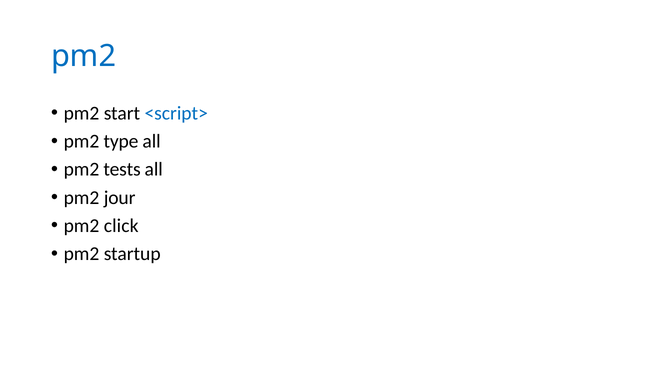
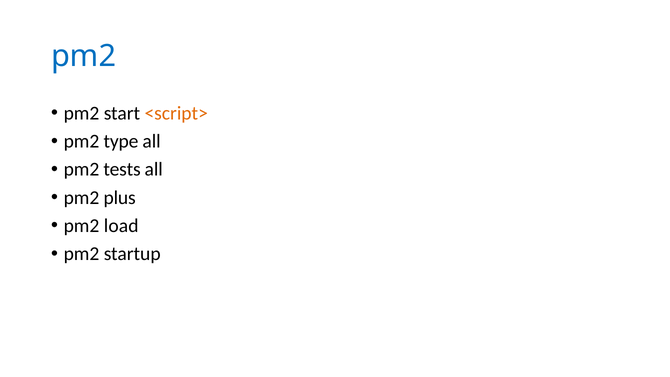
<script> colour: blue -> orange (176, 113)
jour: jour -> plus (120, 198)
click: click -> load (121, 226)
